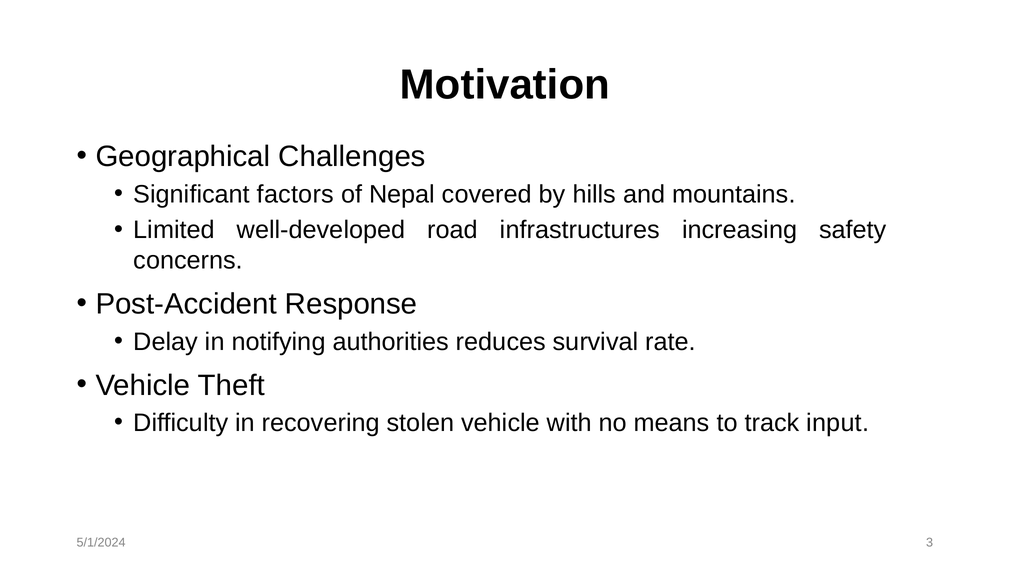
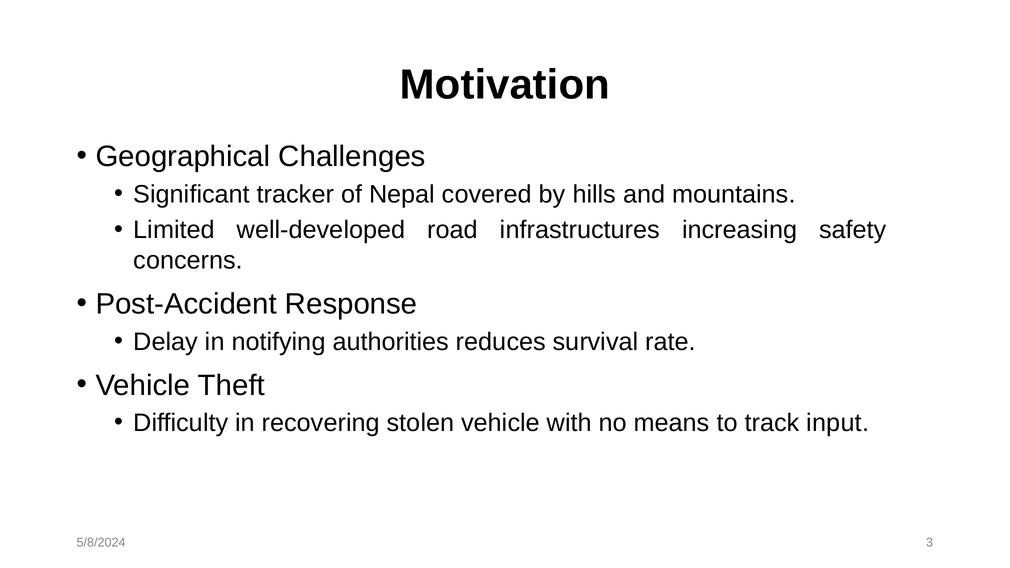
factors: factors -> tracker (295, 195)
5/1/2024: 5/1/2024 -> 5/8/2024 (101, 543)
